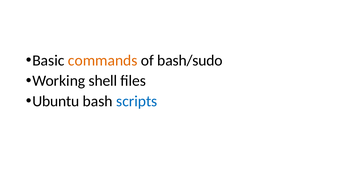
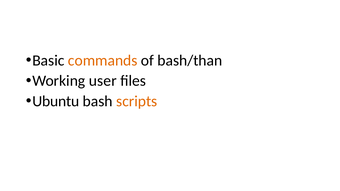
bash/sudo: bash/sudo -> bash/than (190, 61)
shell: shell -> user (103, 81)
scripts colour: blue -> orange (137, 101)
